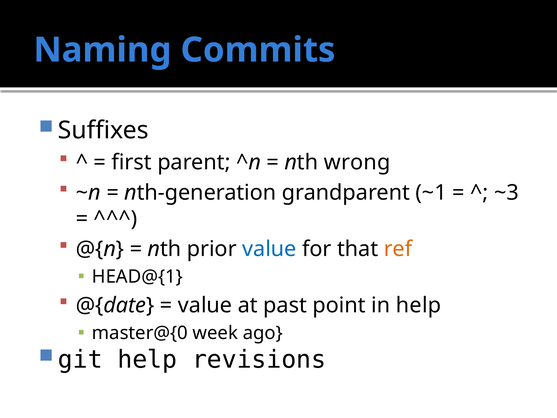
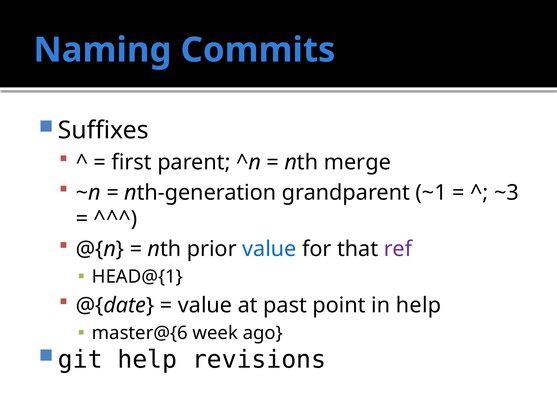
wrong: wrong -> merge (357, 162)
ref colour: orange -> purple (398, 249)
master@{0: master@{0 -> master@{6 (140, 333)
